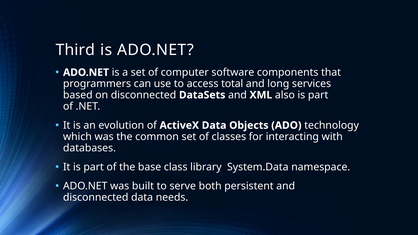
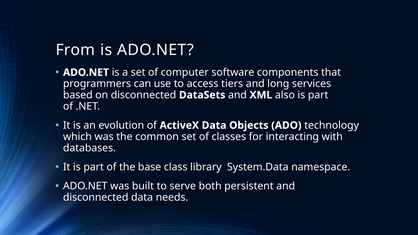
Third: Third -> From (75, 50)
total: total -> tiers (232, 84)
